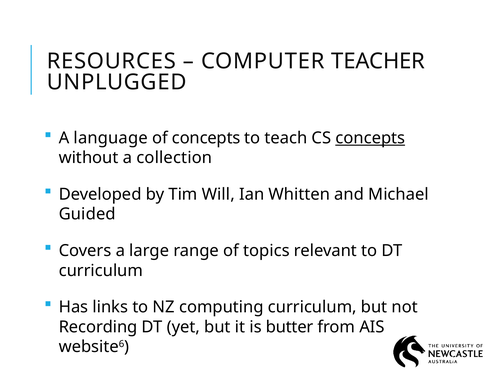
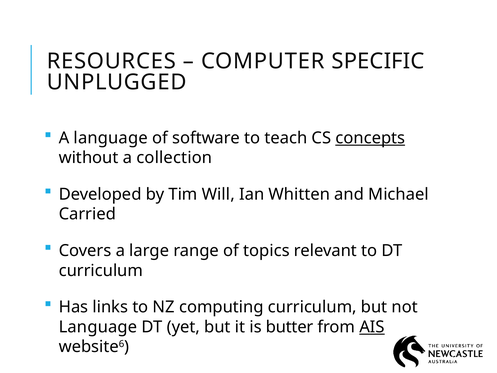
TEACHER: TEACHER -> SPECIFIC (378, 61)
of concepts: concepts -> software (206, 138)
Guided: Guided -> Carried (87, 214)
Recording: Recording -> Language (98, 327)
AIS underline: none -> present (372, 327)
